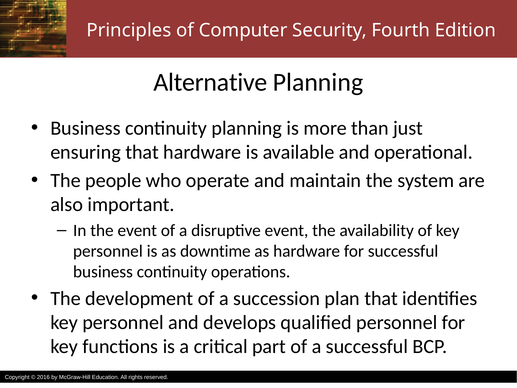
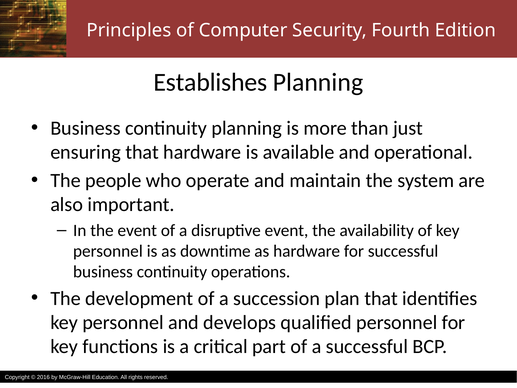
Alternative: Alternative -> Establishes (210, 82)
